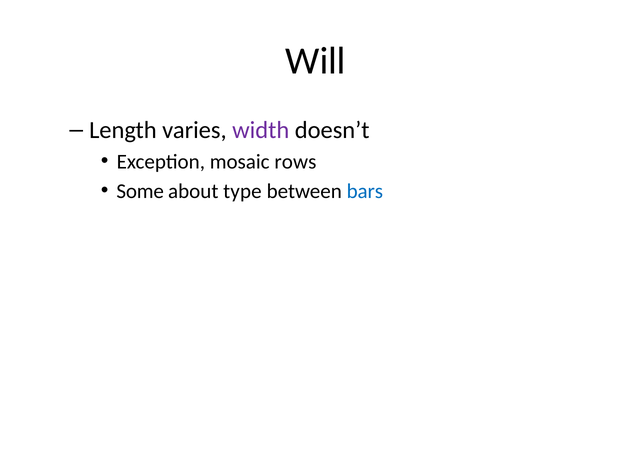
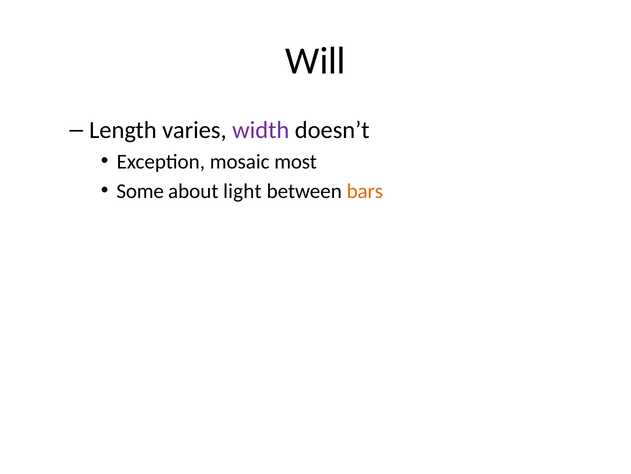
rows: rows -> most (296, 161)
type: type -> light (242, 191)
bars colour: blue -> orange (365, 191)
